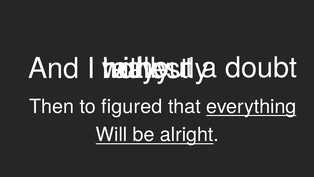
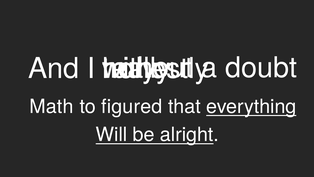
Then: Then -> Math (51, 106)
